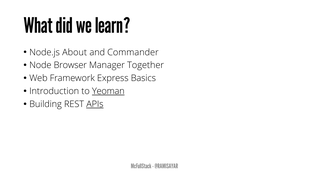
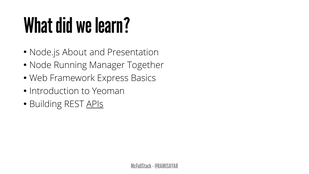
Commander: Commander -> Presentation (133, 52)
Browser: Browser -> Running (70, 65)
Yeoman underline: present -> none (108, 91)
